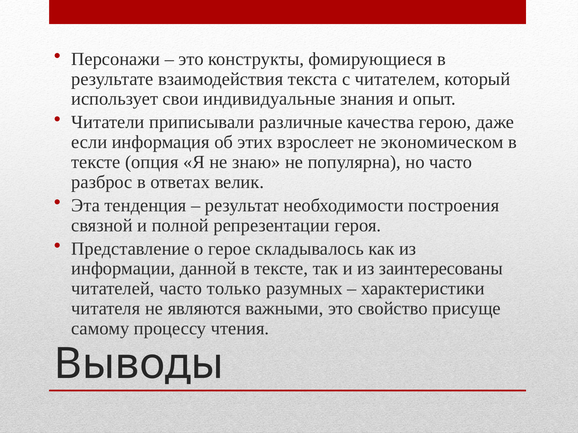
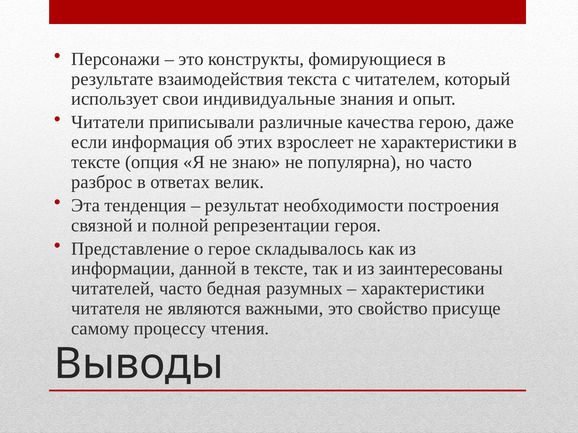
не экономическом: экономическом -> характеристики (442, 142)
только: только -> бедная (234, 289)
